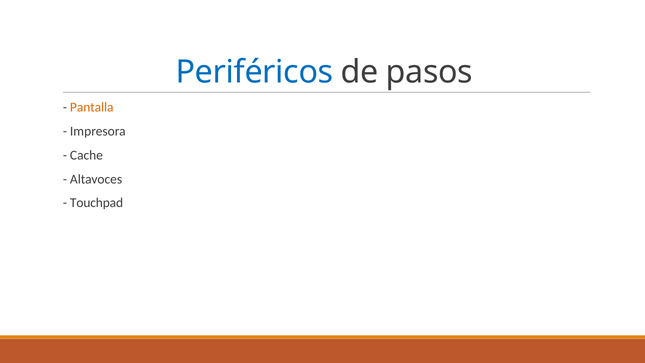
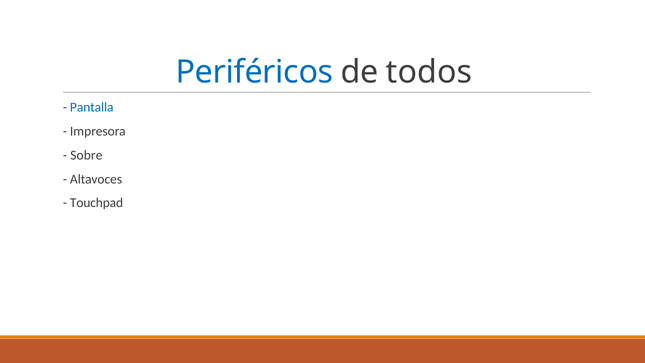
pasos: pasos -> todos (429, 72)
Pantalla colour: orange -> blue (92, 107)
Cache: Cache -> Sobre (86, 155)
